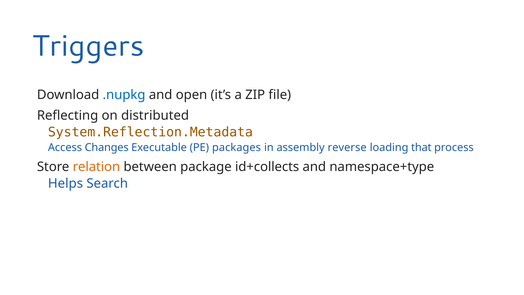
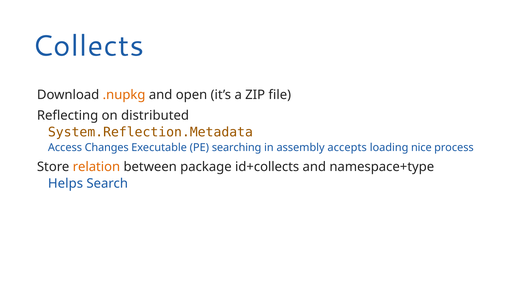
Triggers: Triggers -> Collects (88, 46)
.nupkg colour: blue -> orange (124, 95)
packages: packages -> searching (237, 147)
reverse: reverse -> accepts (347, 147)
that: that -> nice (421, 147)
